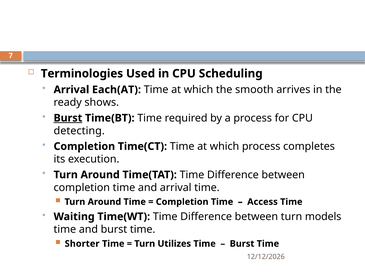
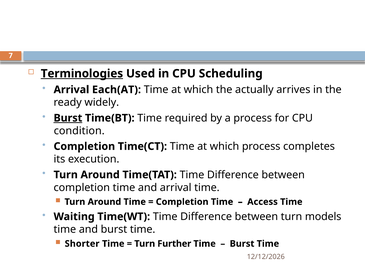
Terminologies underline: none -> present (82, 73)
smooth: smooth -> actually (254, 90)
shows: shows -> widely (102, 102)
detecting: detecting -> condition (79, 131)
Utilizes: Utilizes -> Further (174, 243)
